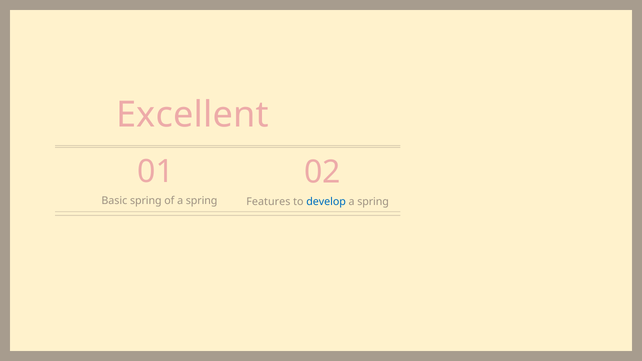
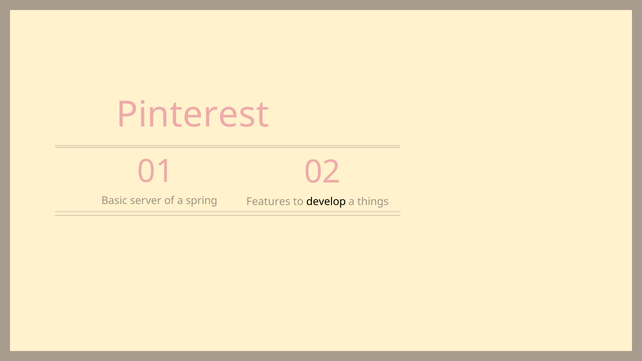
Excellent: Excellent -> Pinterest (193, 115)
Basic spring: spring -> server (146, 201)
develop colour: blue -> black (326, 202)
spring: spring -> things (373, 202)
